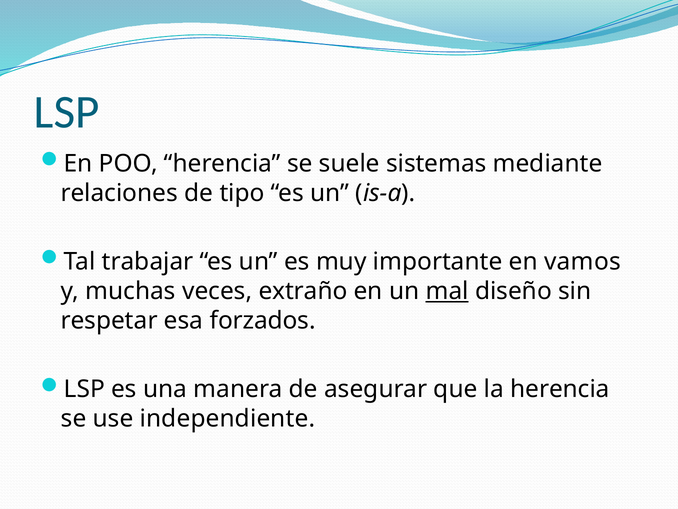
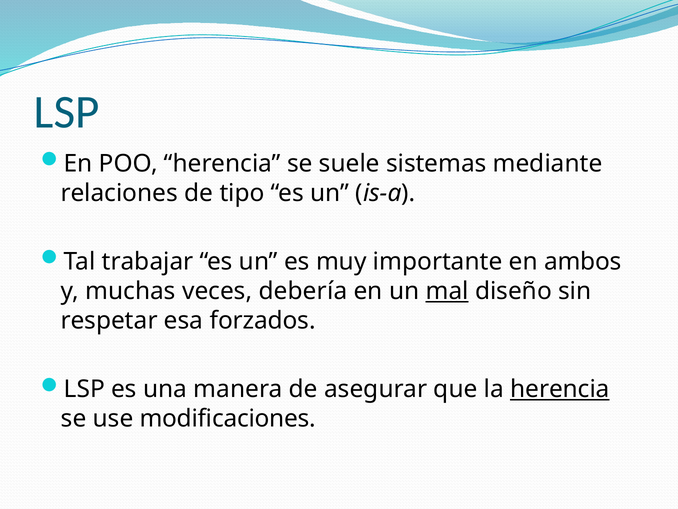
vamos: vamos -> ambos (583, 261)
extraño: extraño -> debería (303, 291)
herencia underline: none -> present (560, 389)
independiente: independiente -> modificaciones (228, 418)
